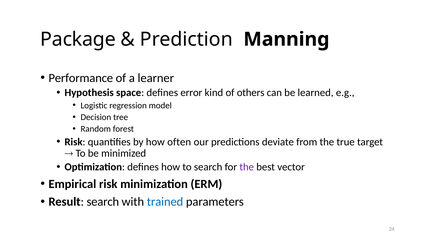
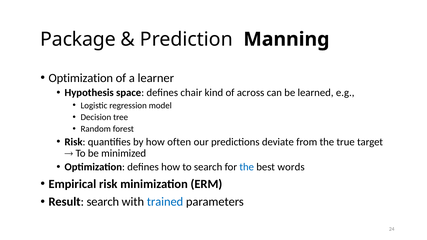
Performance: Performance -> Optimization (81, 78)
error: error -> chair (191, 93)
others: others -> across (251, 93)
the colour: purple -> blue (247, 167)
vector: vector -> words (291, 167)
